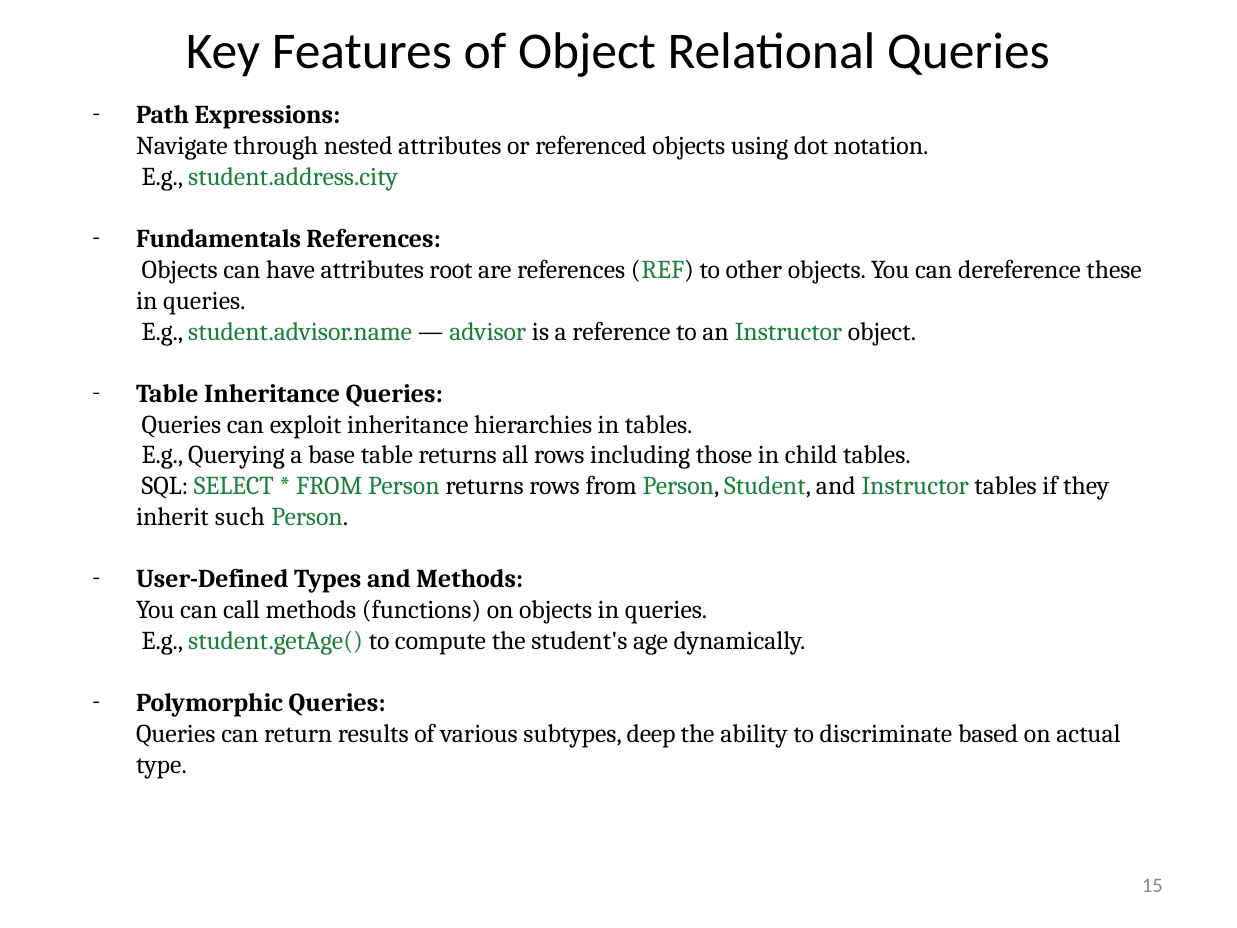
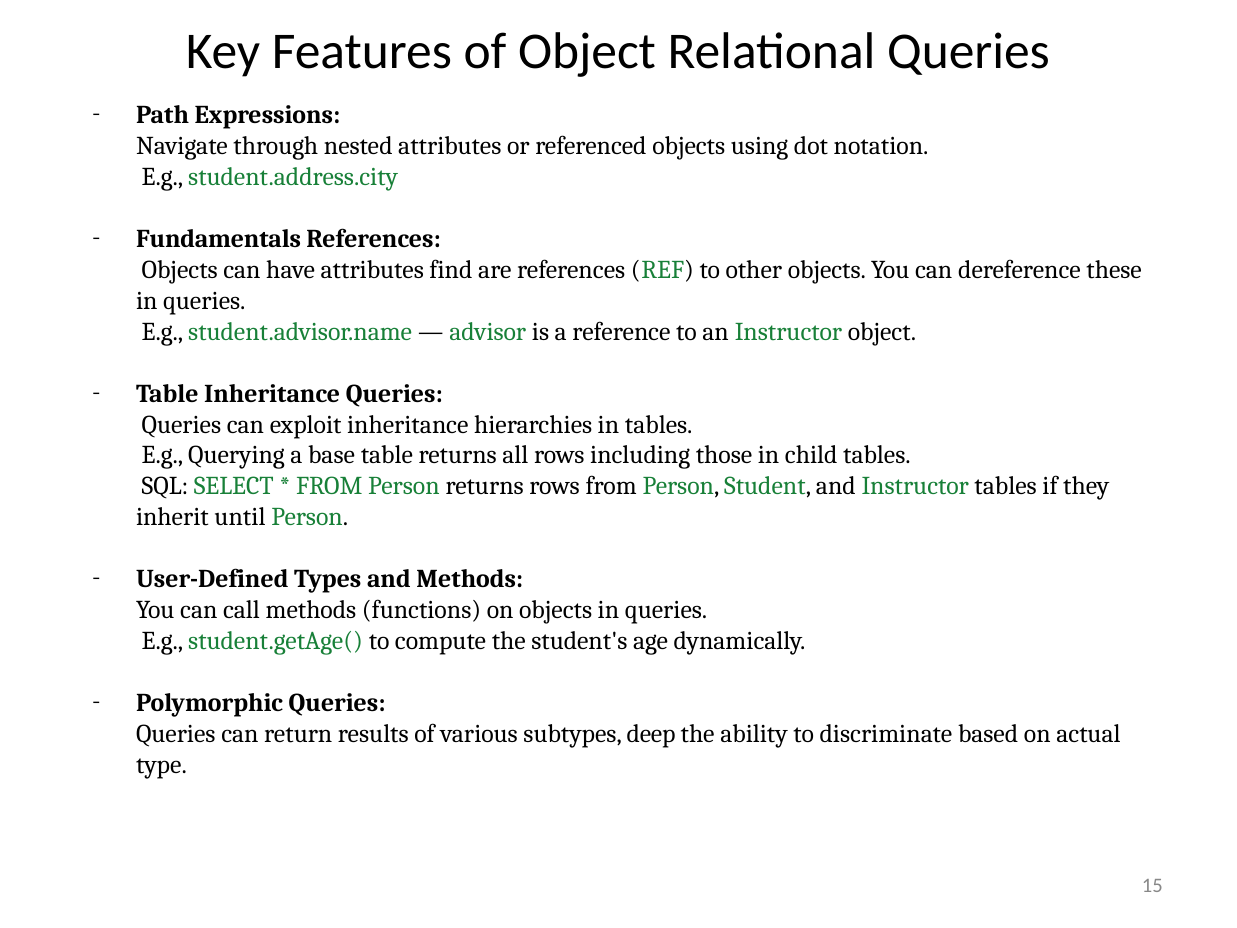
root: root -> find (451, 270)
such: such -> until (240, 517)
